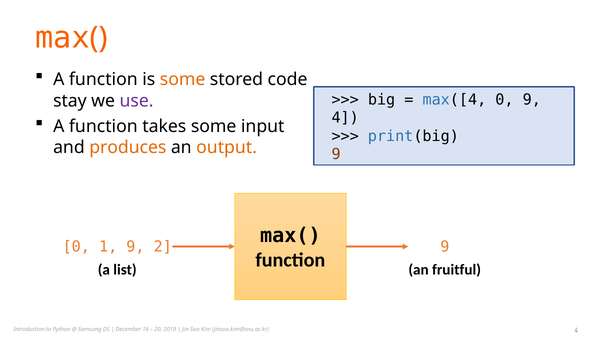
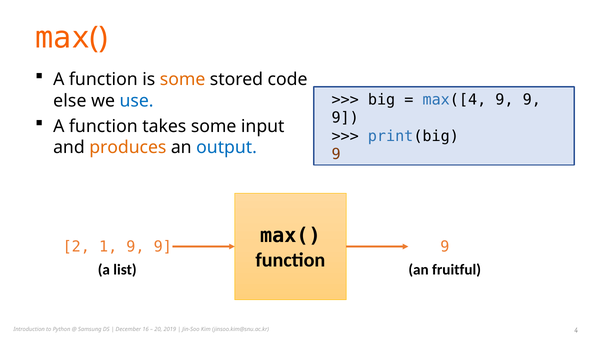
max([4 0: 0 -> 9 (504, 99)
stay: stay -> else (70, 101)
use colour: purple -> blue (137, 101)
4: 4 -> 9 (345, 118)
output colour: orange -> blue (227, 147)
0: 0 -> 2 (76, 246)
1 9 2: 2 -> 9 (163, 246)
